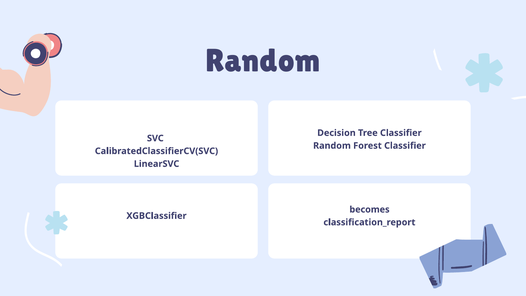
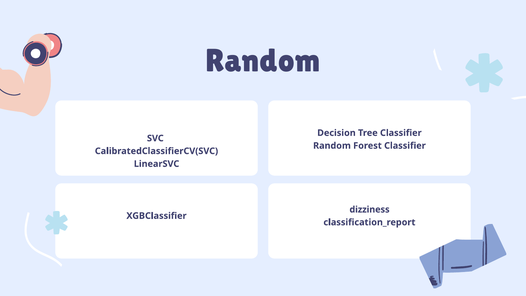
becomes: becomes -> dizziness (370, 209)
